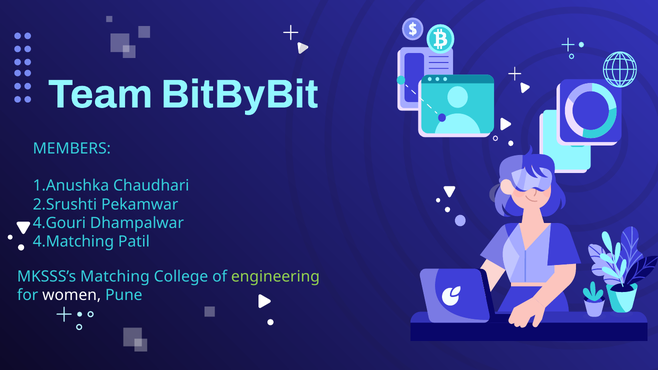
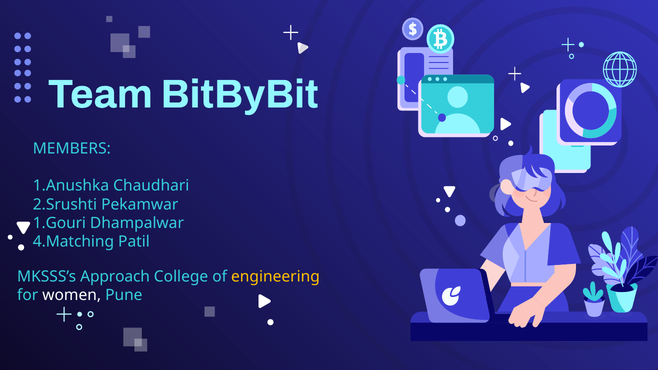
4.Gouri: 4.Gouri -> 1.Gouri (59, 223)
Matching: Matching -> Approach (115, 277)
engineering colour: light green -> yellow (275, 277)
